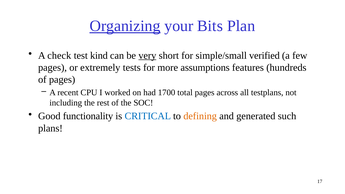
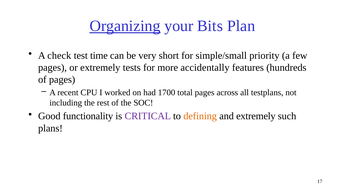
kind: kind -> time (99, 55)
very underline: present -> none (147, 55)
verified: verified -> priority (264, 55)
assumptions: assumptions -> accidentally (205, 68)
CRITICAL colour: blue -> purple (148, 116)
and generated: generated -> extremely (256, 116)
